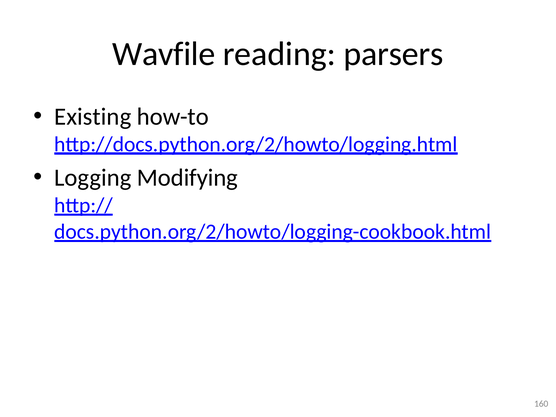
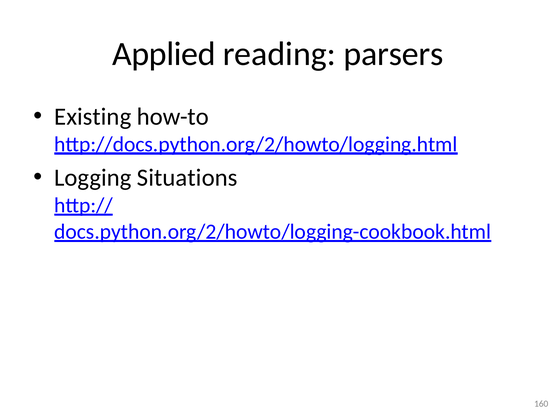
Wavfile: Wavfile -> Applied (164, 54)
Modifying: Modifying -> Situations (187, 178)
